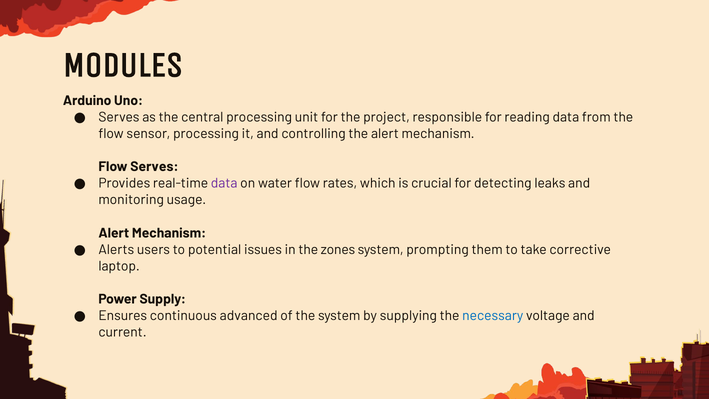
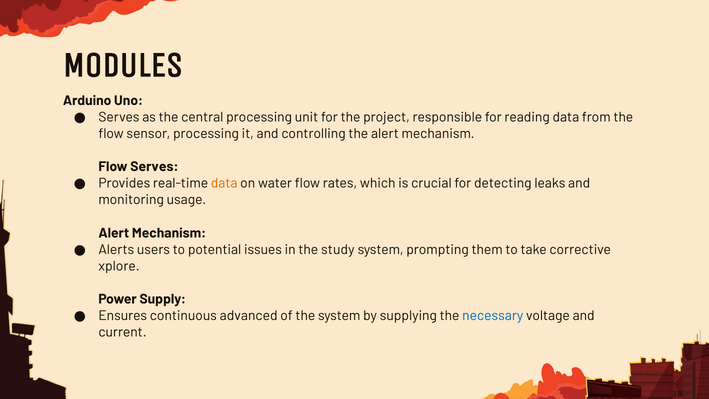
data colour: purple -> orange (224, 183)
zones: zones -> study (338, 249)
laptop: laptop -> xplore (119, 266)
